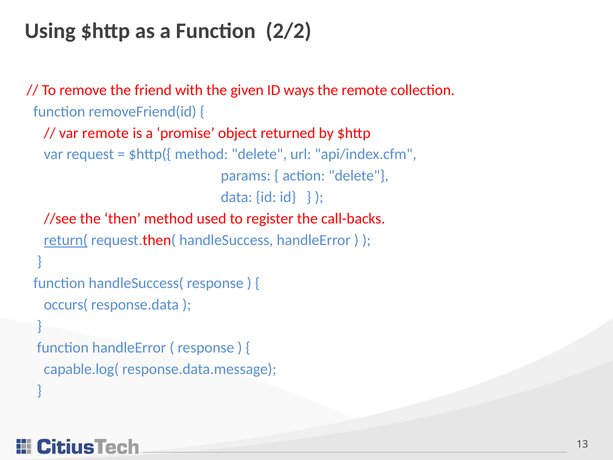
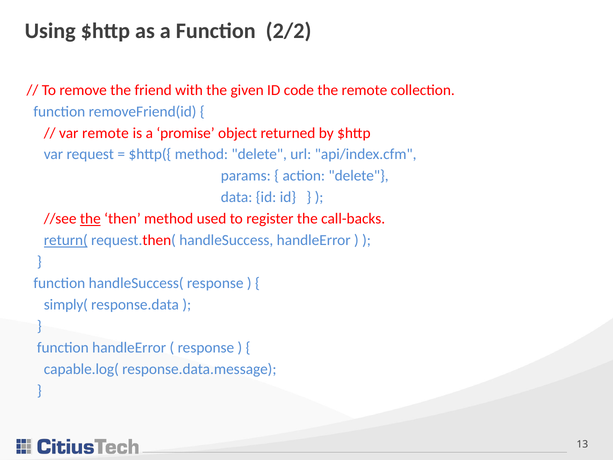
ways: ways -> code (299, 90)
the underline: none -> present (90, 219)
occurs(: occurs( -> simply( (66, 305)
